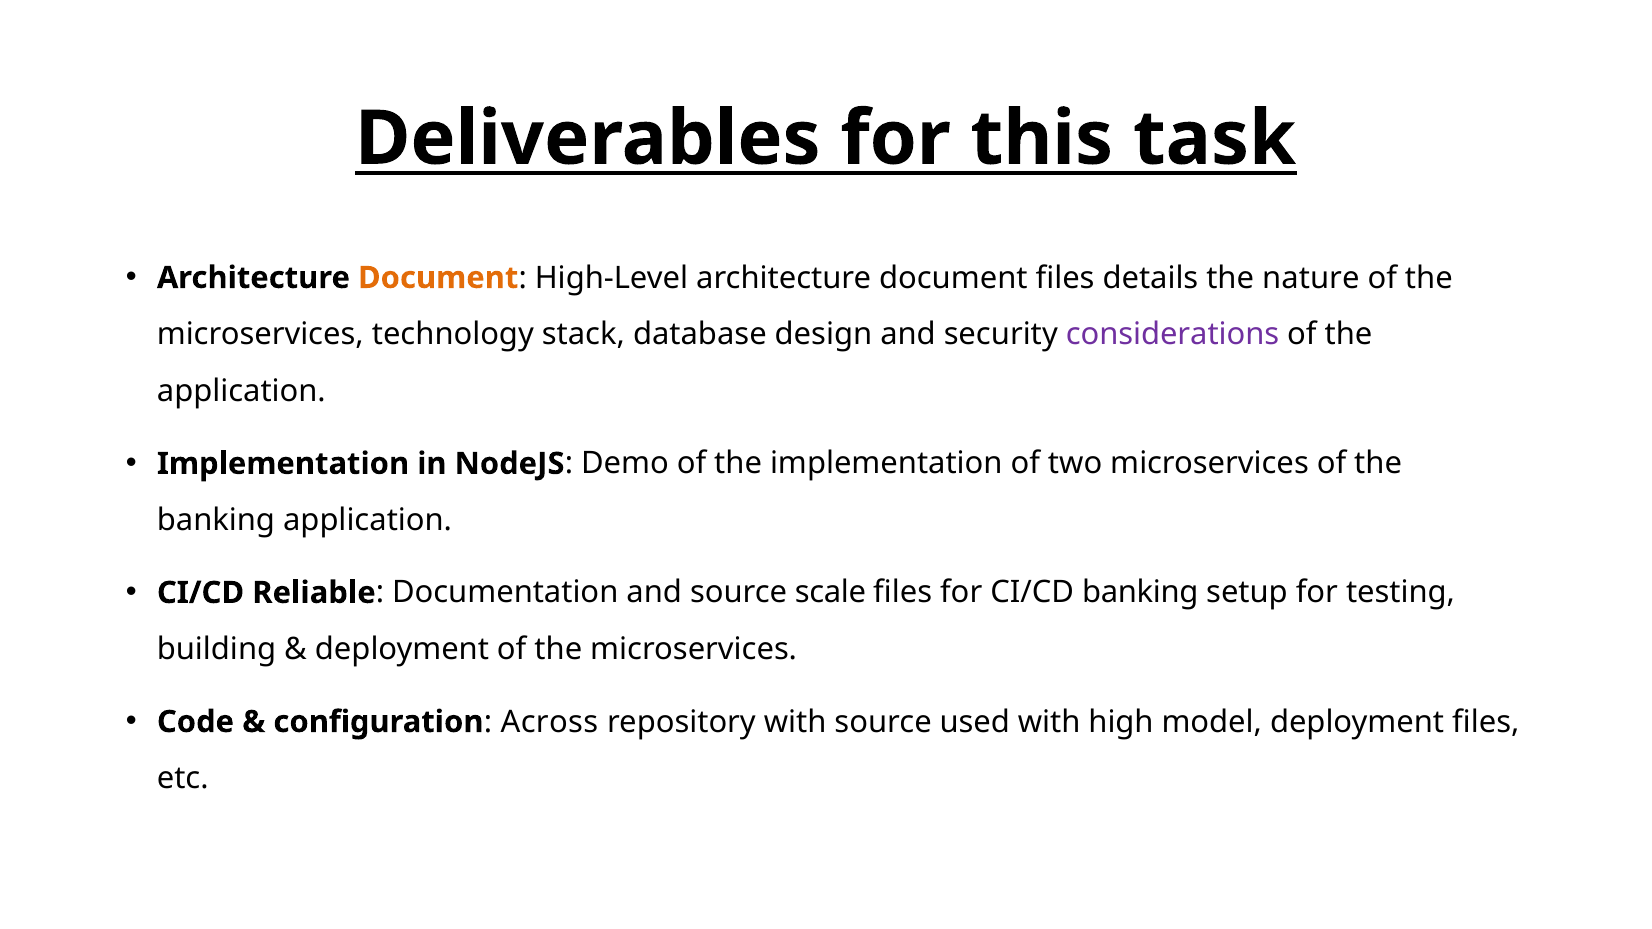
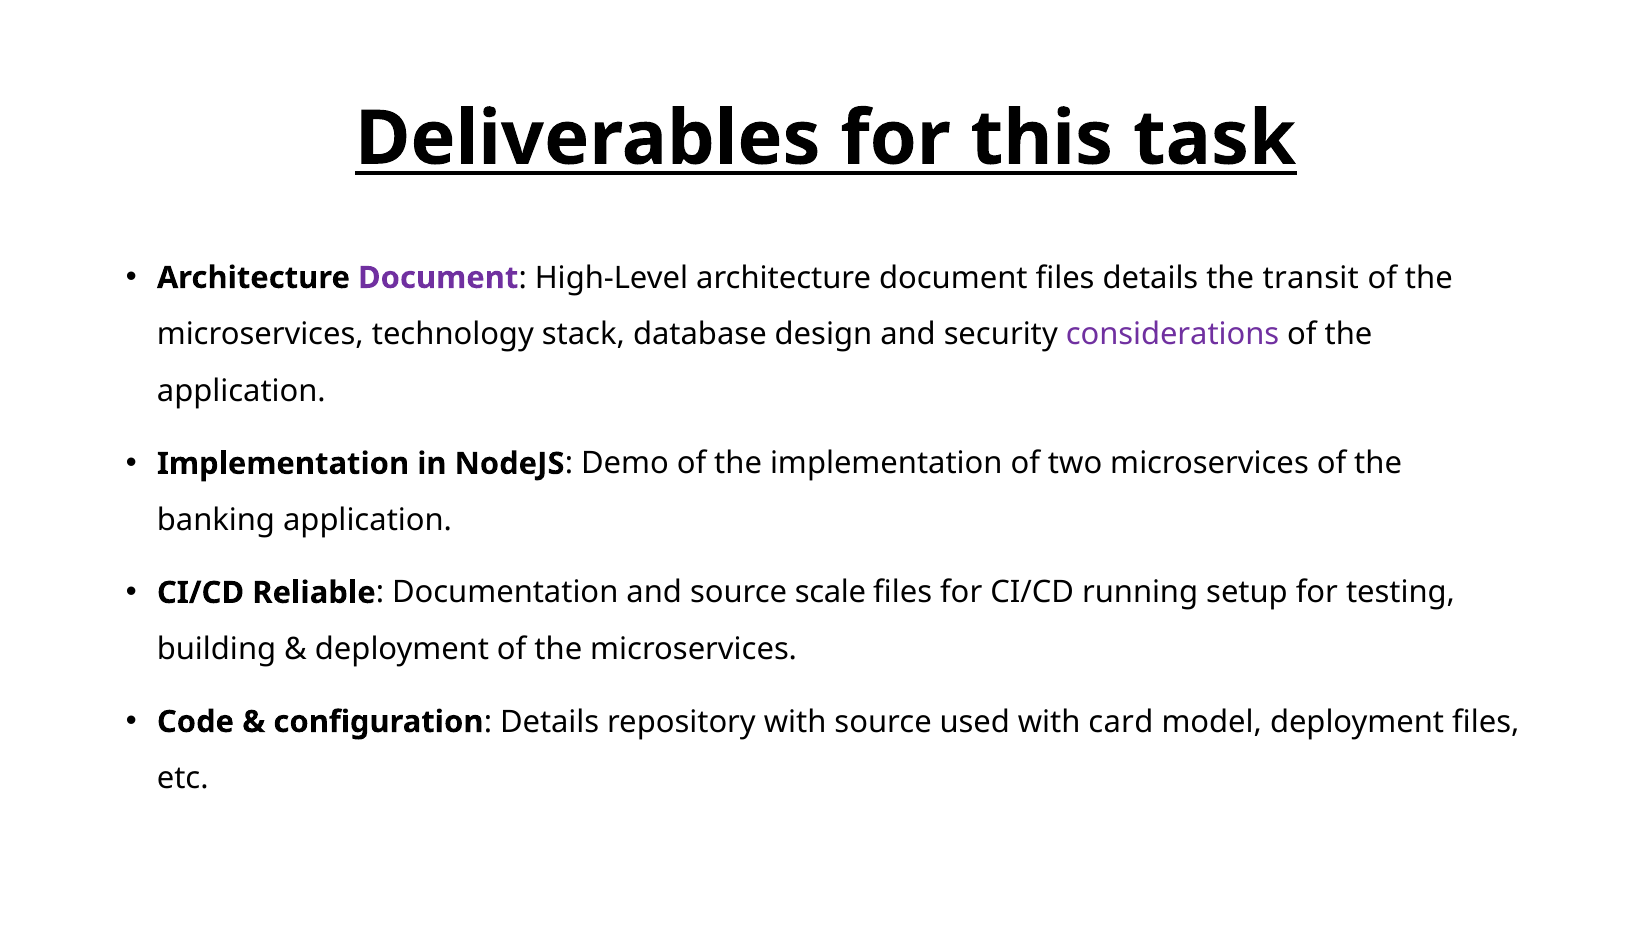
Document colour: orange -> purple (438, 278)
nature: nature -> transit (1311, 278)
CI/CD banking: banking -> running (1140, 593)
Across: Across -> Details (550, 722)
high: high -> card (1121, 722)
